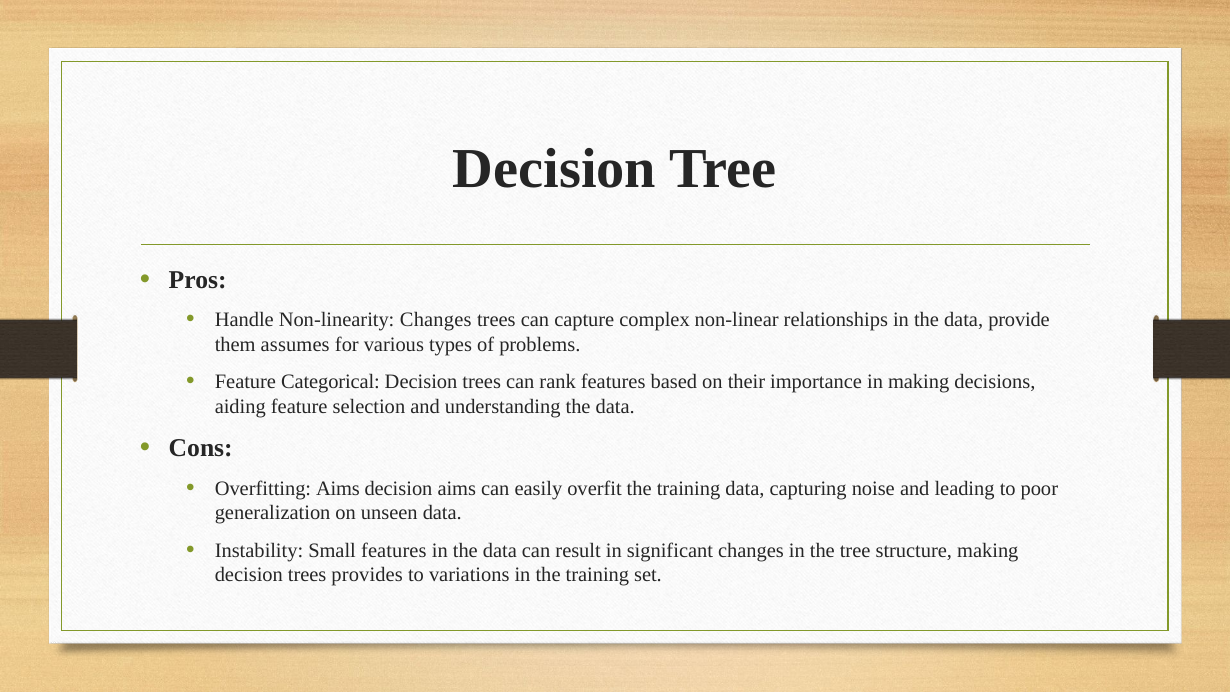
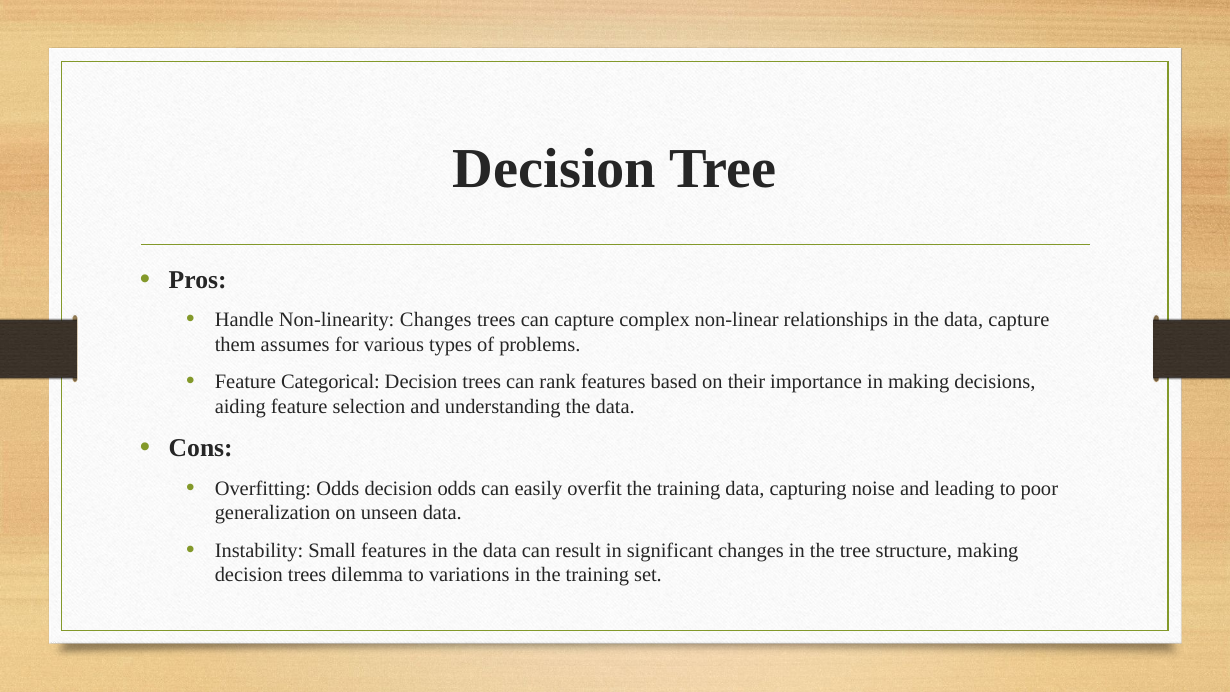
data provide: provide -> capture (1019, 320)
Overfitting Aims: Aims -> Odds (338, 488)
decision aims: aims -> odds (457, 488)
provides: provides -> dilemma (367, 575)
